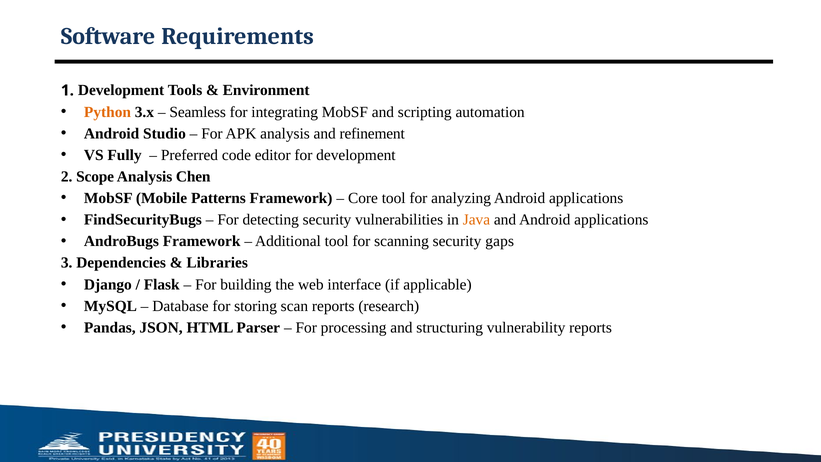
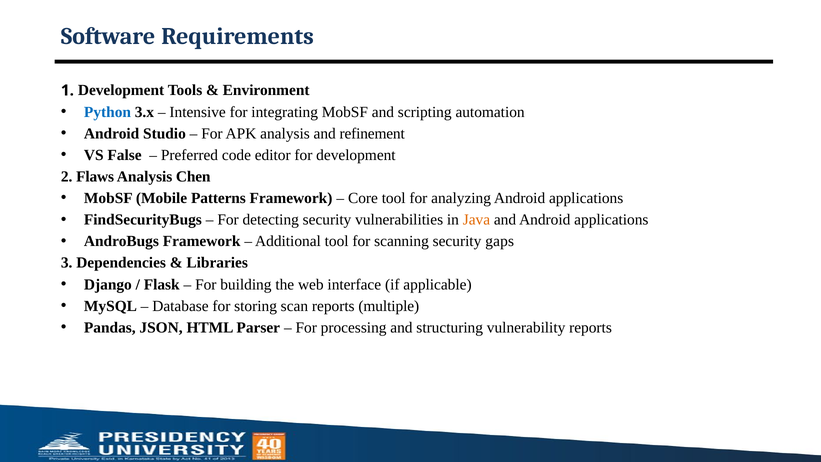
Python colour: orange -> blue (108, 112)
Seamless: Seamless -> Intensive (198, 112)
Fully: Fully -> False (125, 155)
Scope: Scope -> Flaws (95, 177)
research: research -> multiple (389, 306)
